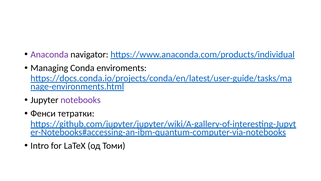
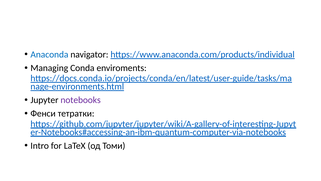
Anaconda colour: purple -> blue (49, 54)
